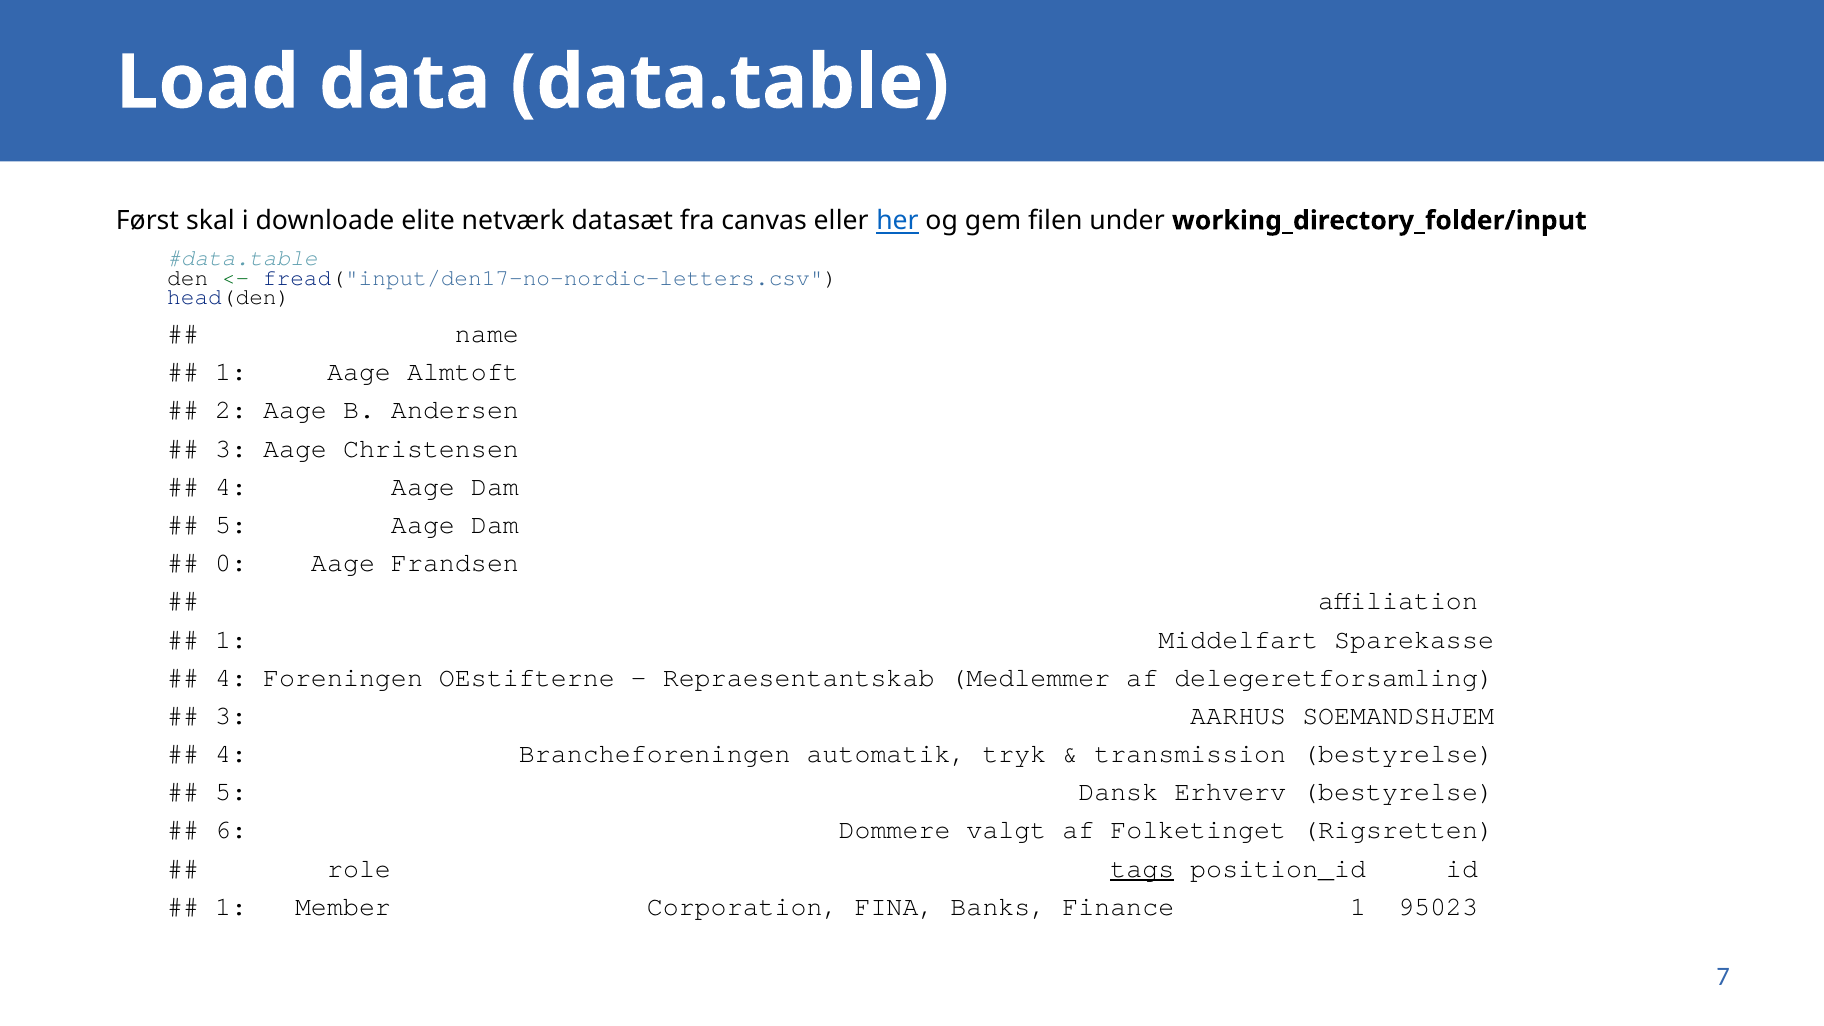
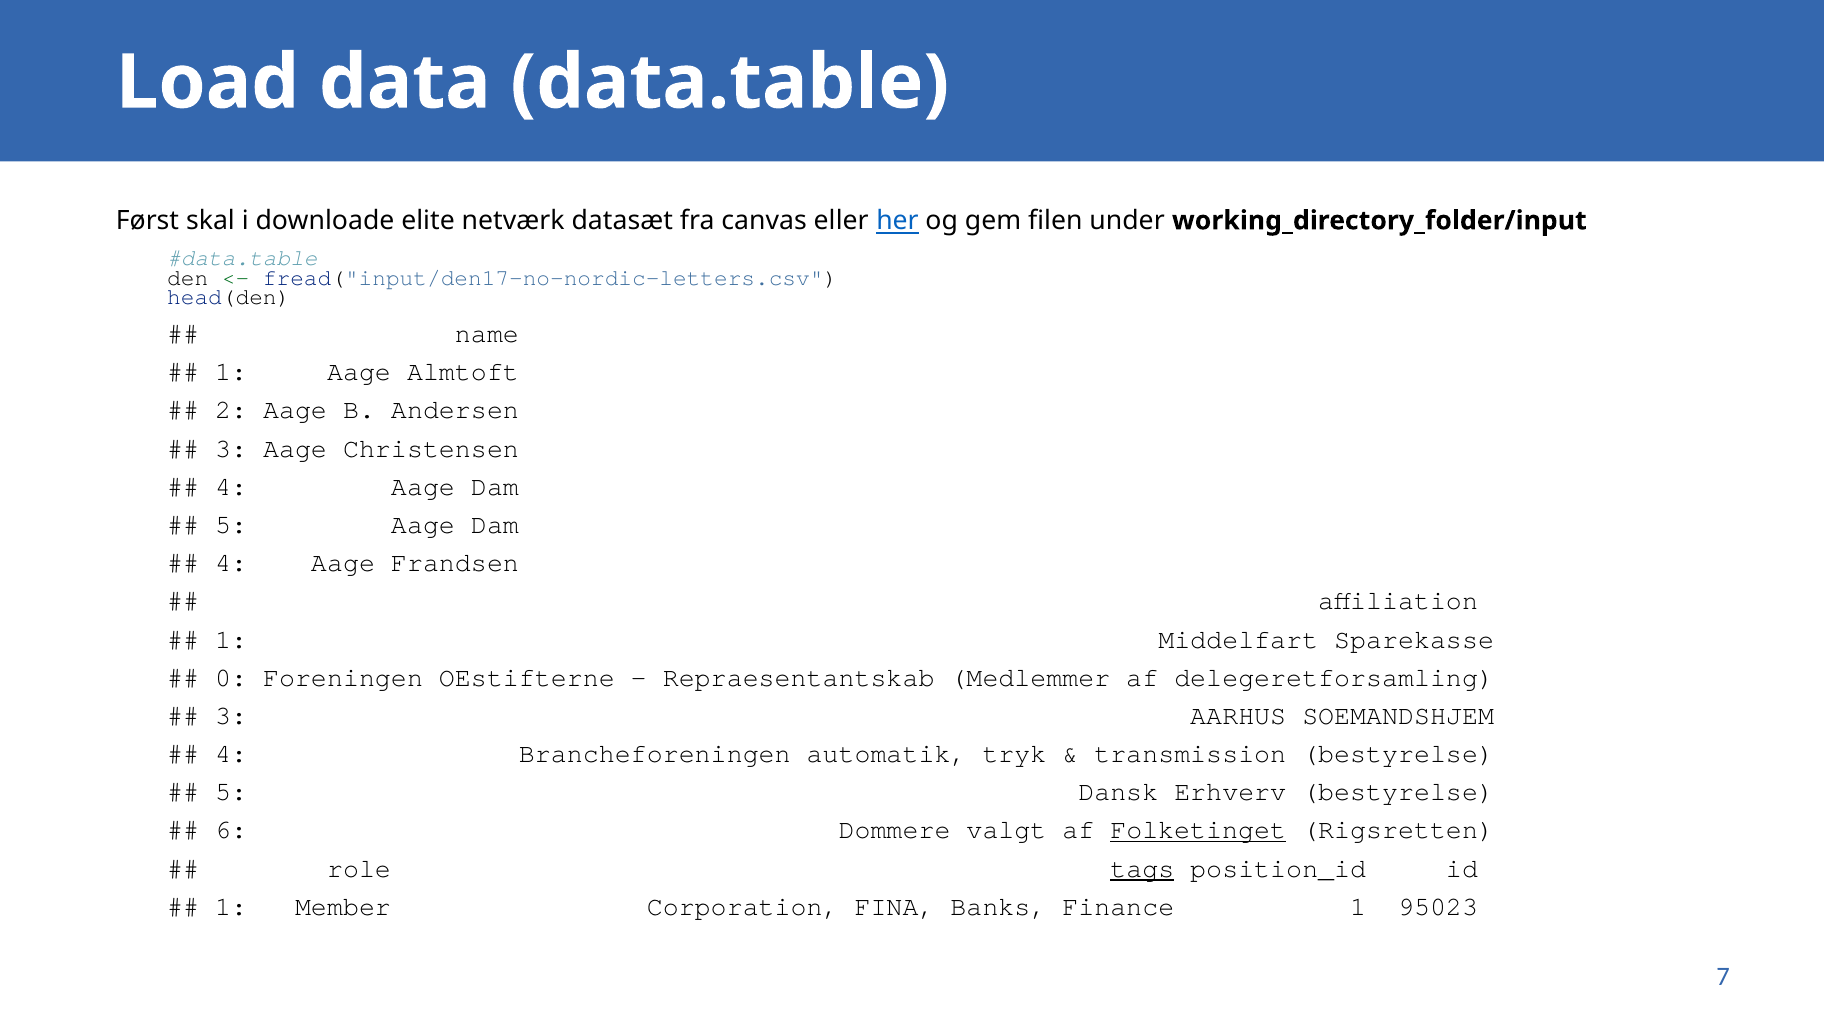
0: 0 -> 4 (231, 563)
4: 4 -> 0 (231, 677)
Folketinget underline: none -> present (1198, 830)
